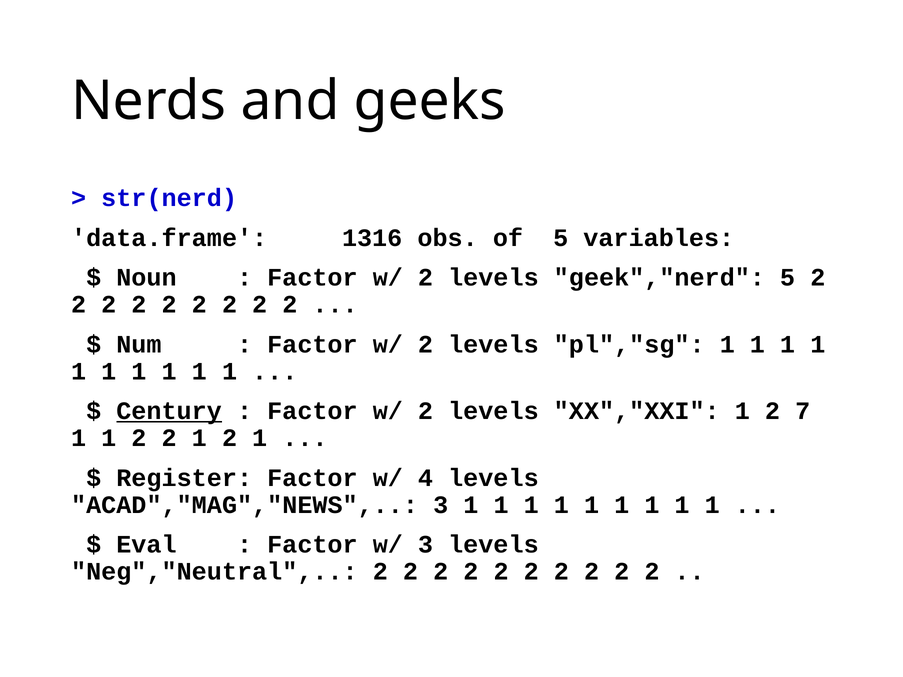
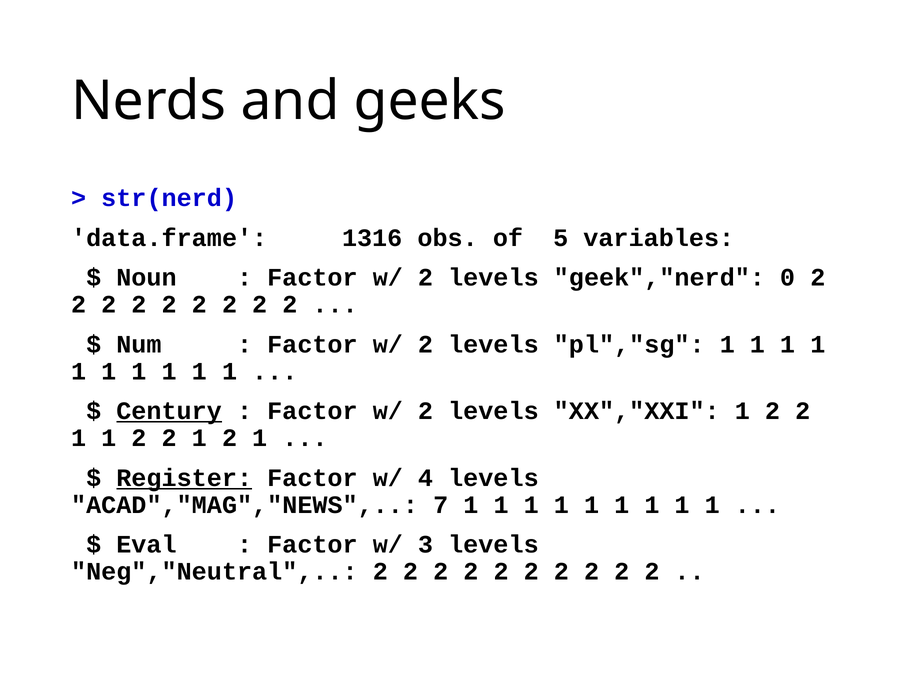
geek","nerd 5: 5 -> 0 (788, 278)
XX","XXI 1 2 7: 7 -> 2 (803, 411)
Register underline: none -> present (184, 478)
ACAD","MAG","NEWS 3: 3 -> 7 (441, 505)
